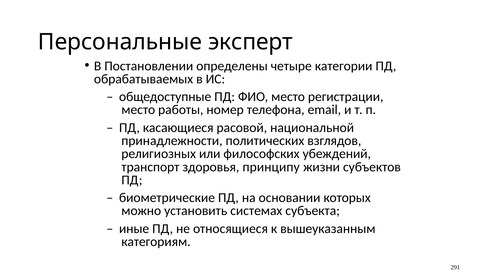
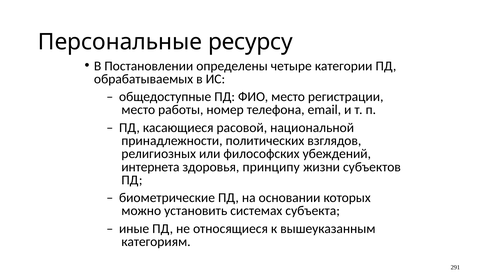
эксперт: эксперт -> ресурсу (251, 42)
транспорт: транспорт -> интернета (150, 167)
